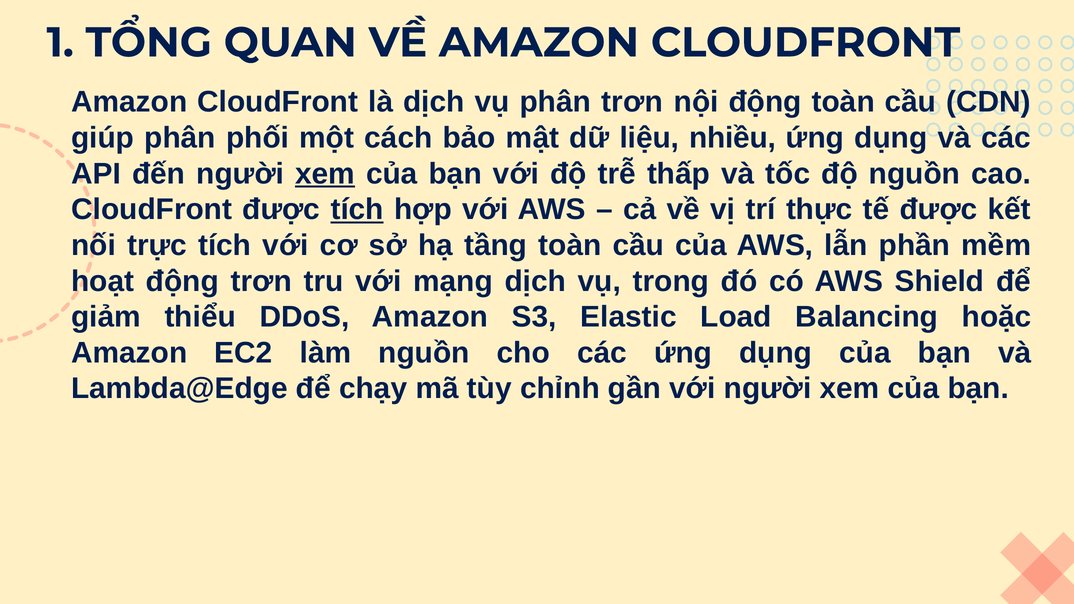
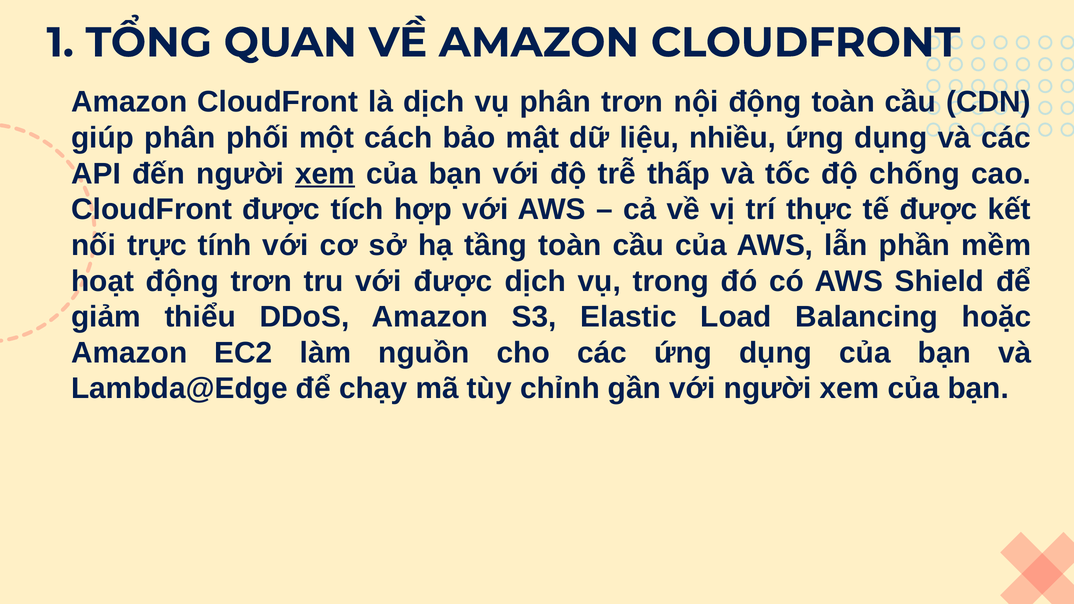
độ nguồn: nguồn -> chống (914, 174)
tích underline: present -> none (357, 210)
trực tích: tích -> tính (225, 245)
với mạng: mạng -> được (453, 281)
